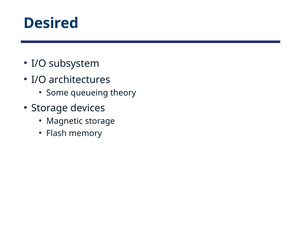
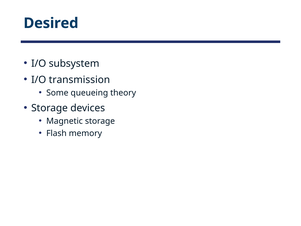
architectures: architectures -> transmission (79, 80)
